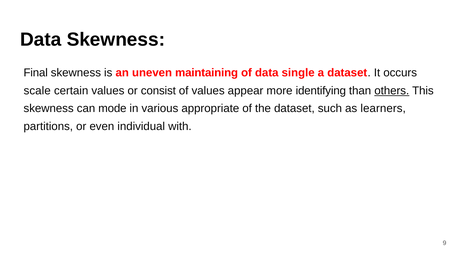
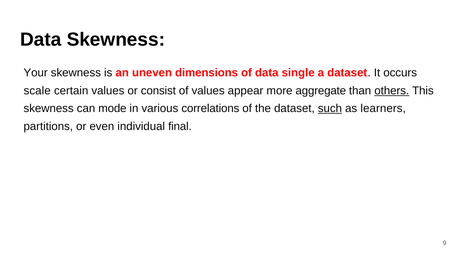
Final: Final -> Your (36, 73)
maintaining: maintaining -> dimensions (207, 73)
identifying: identifying -> aggregate (321, 91)
appropriate: appropriate -> correlations (210, 109)
such underline: none -> present (330, 109)
with: with -> final (180, 126)
